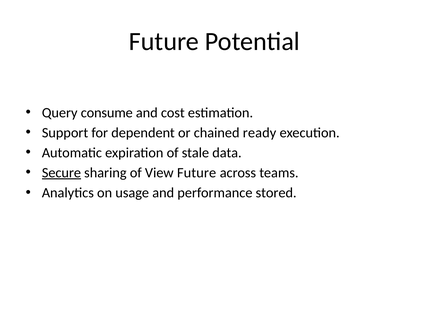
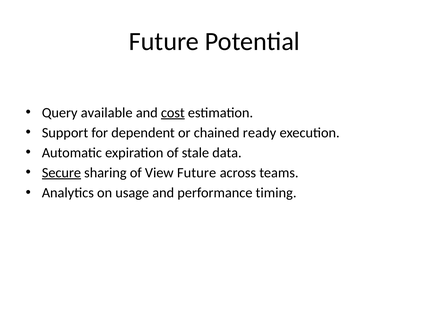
consume: consume -> available (107, 113)
cost underline: none -> present (173, 113)
stored: stored -> timing (276, 193)
